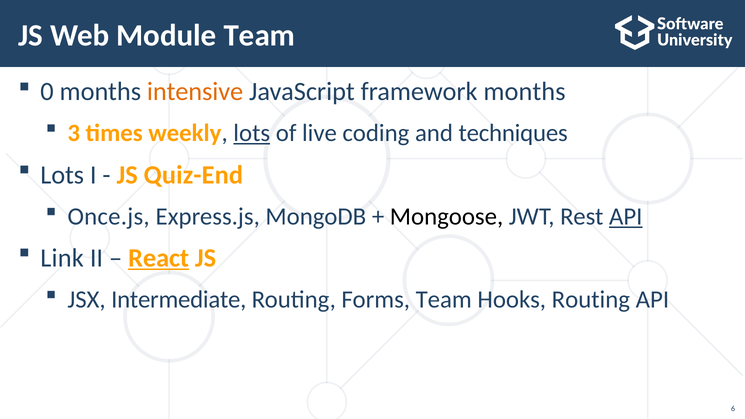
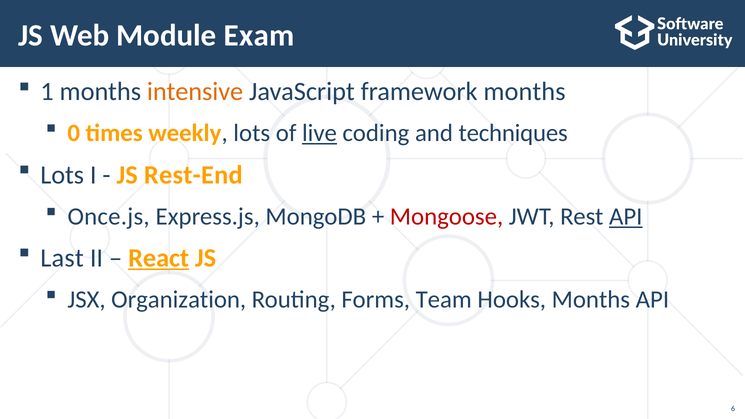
Module Team: Team -> Exam (259, 35)
0: 0 -> 1 (47, 92)
3: 3 -> 0 (74, 133)
lots underline: present -> none (252, 133)
live underline: none -> present (319, 133)
Quiz-End: Quiz-End -> Rest-End (193, 175)
Mongoose colour: black -> red (447, 216)
Link: Link -> Last (62, 258)
Intermediate: Intermediate -> Organization (179, 300)
Hooks Routing: Routing -> Months (591, 300)
